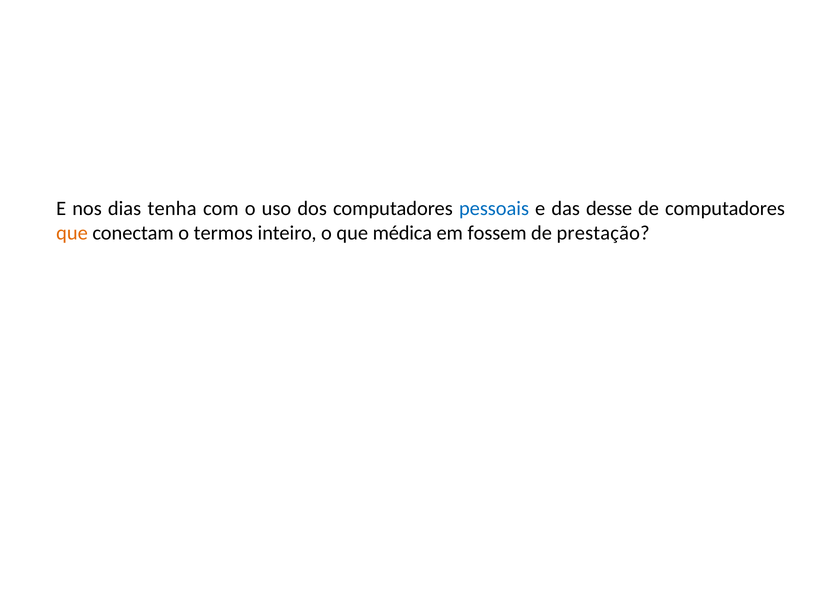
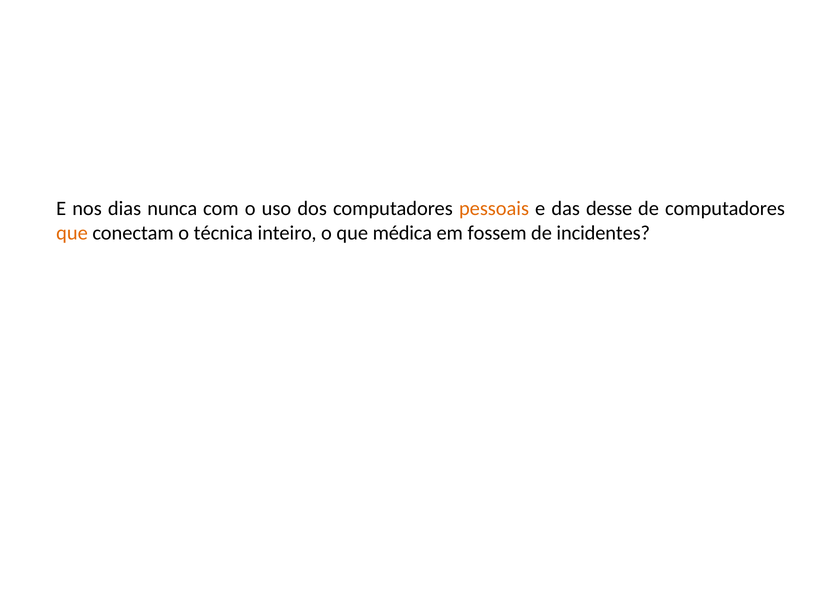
tenha: tenha -> nunca (172, 208)
pessoais colour: blue -> orange (494, 208)
termos: termos -> técnica (223, 233)
prestação: prestação -> incidentes (603, 233)
